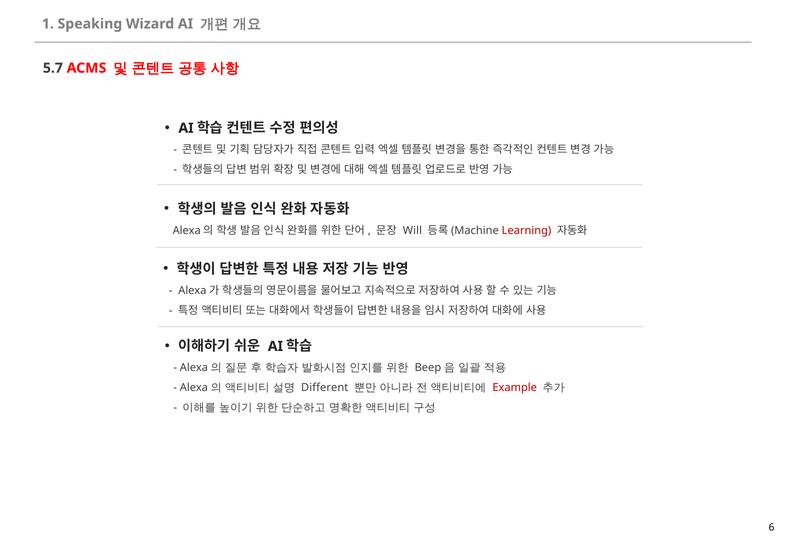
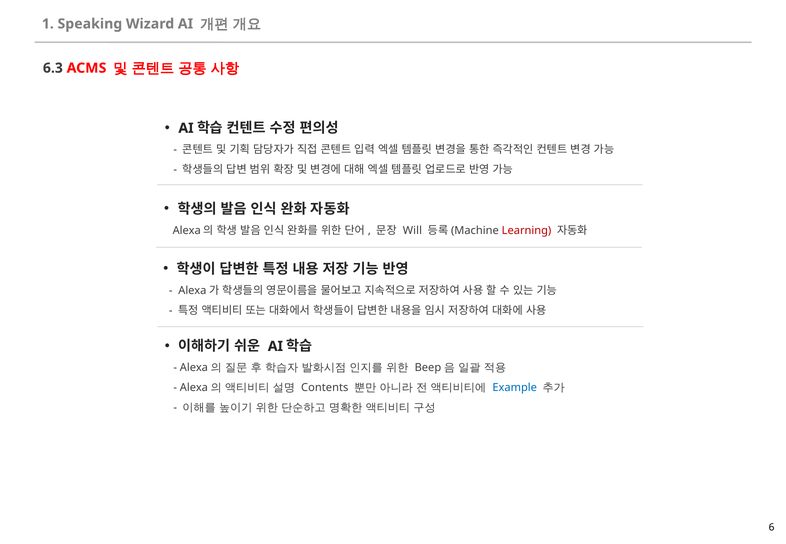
5.7: 5.7 -> 6.3 (53, 68)
Different: Different -> Contents (325, 388)
Example colour: red -> blue (515, 388)
